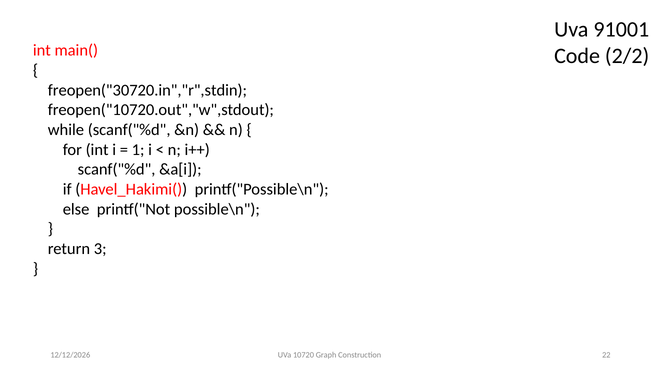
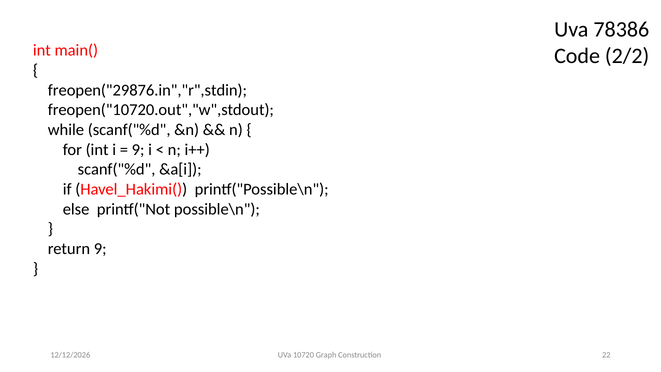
91001: 91001 -> 78386 (621, 29)
freopen("30720.in","r",stdin: freopen("30720.in","r",stdin -> freopen("29876.in","r",stdin (147, 90)
1: 1 -> 9 (138, 150)
return 3: 3 -> 9 (100, 249)
